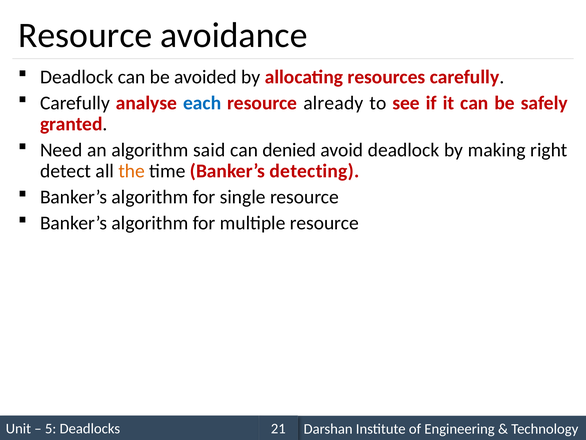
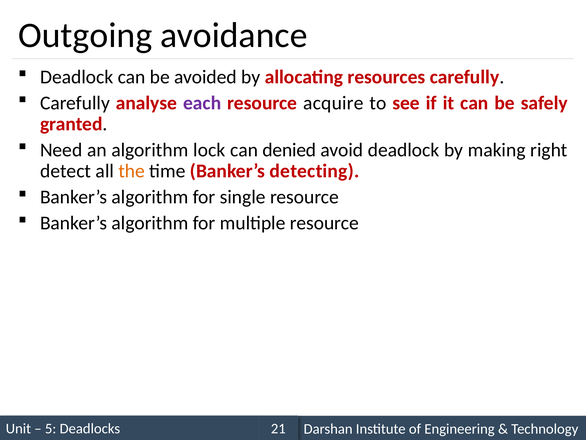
Resource: Resource -> Outgoing (85, 35)
each colour: blue -> purple (202, 103)
already: already -> acquire (333, 103)
said: said -> lock (209, 150)
